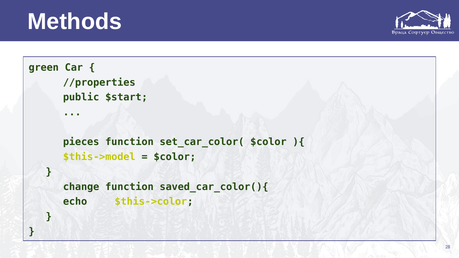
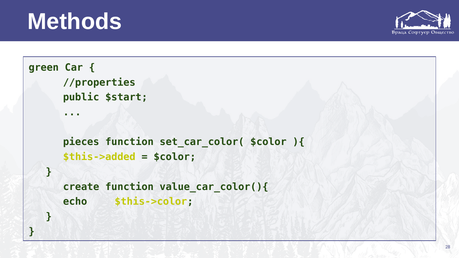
$this->model: $this->model -> $this->added (99, 157)
change: change -> create (81, 187)
saved_car_color(){: saved_car_color(){ -> value_car_color(){ (214, 187)
